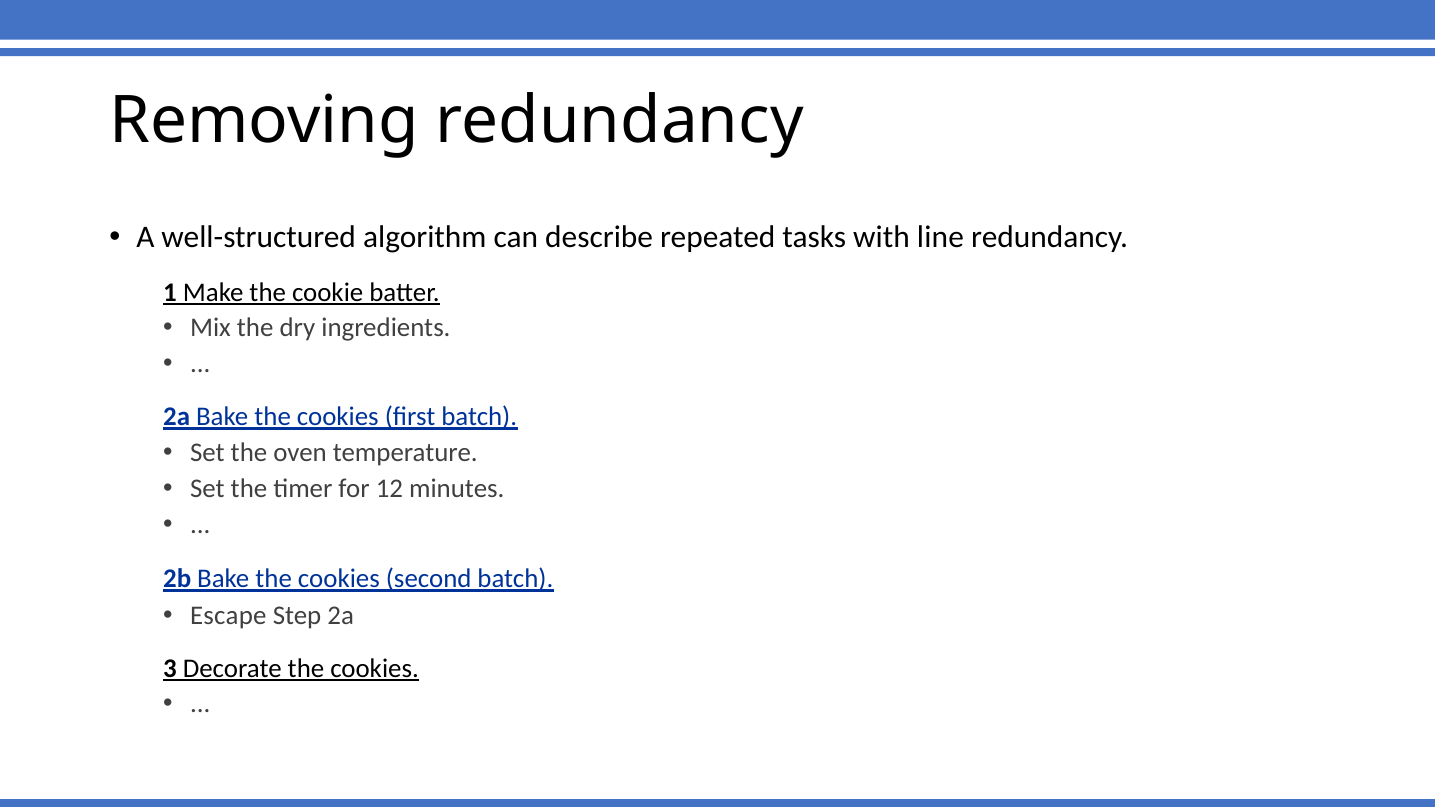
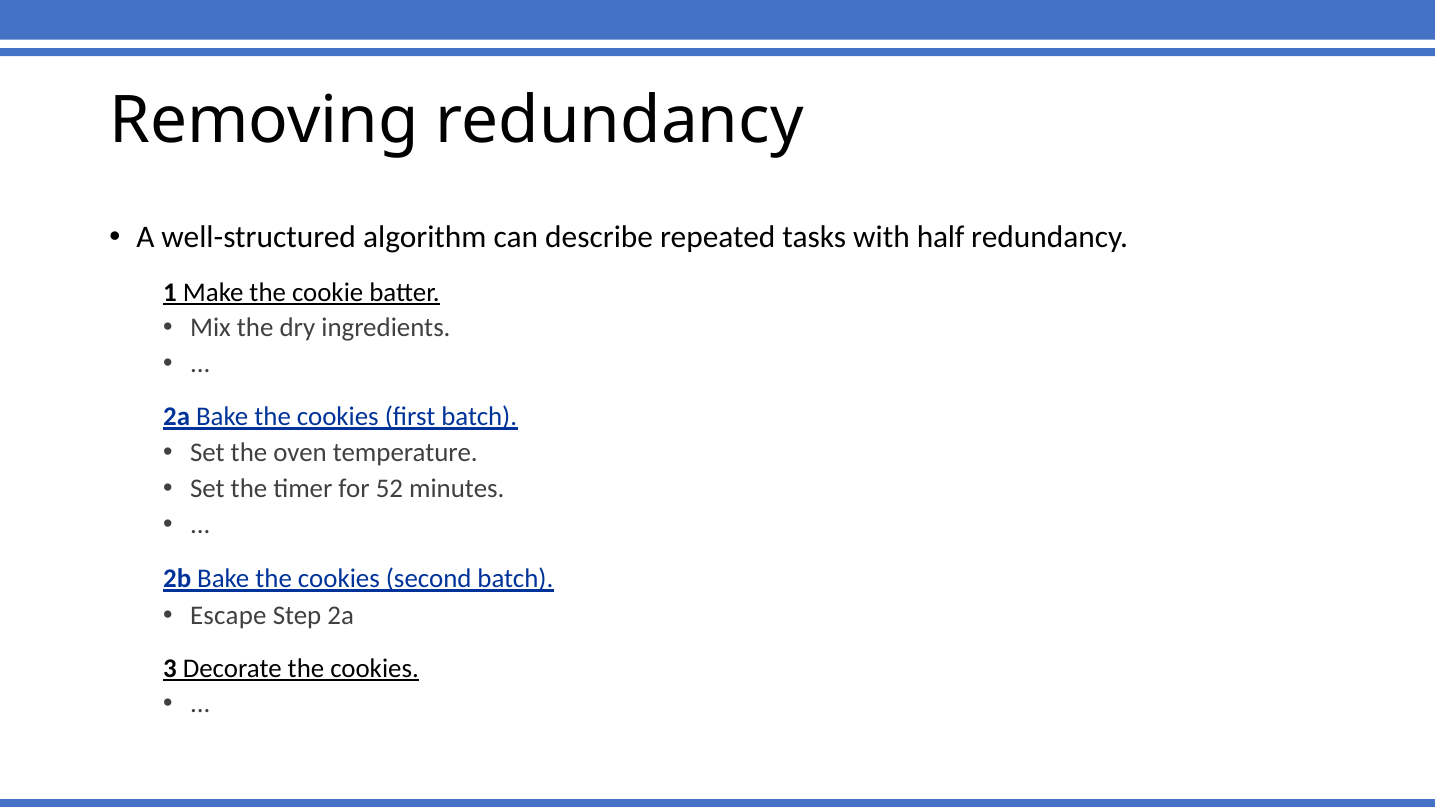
line: line -> half (941, 237)
12: 12 -> 52 (389, 489)
